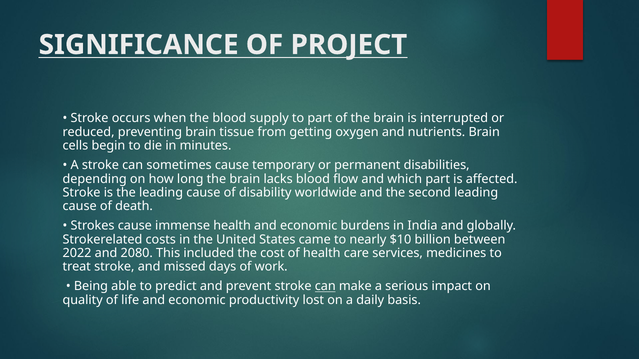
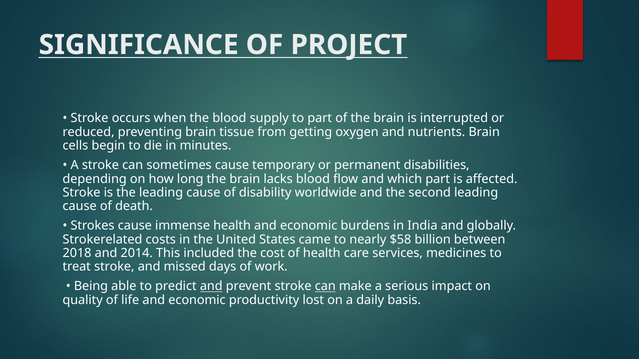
$10: $10 -> $58 (400, 240)
2022: 2022 -> 2018 (77, 253)
2080: 2080 -> 2014 (137, 253)
and underline: none -> present (211, 287)
